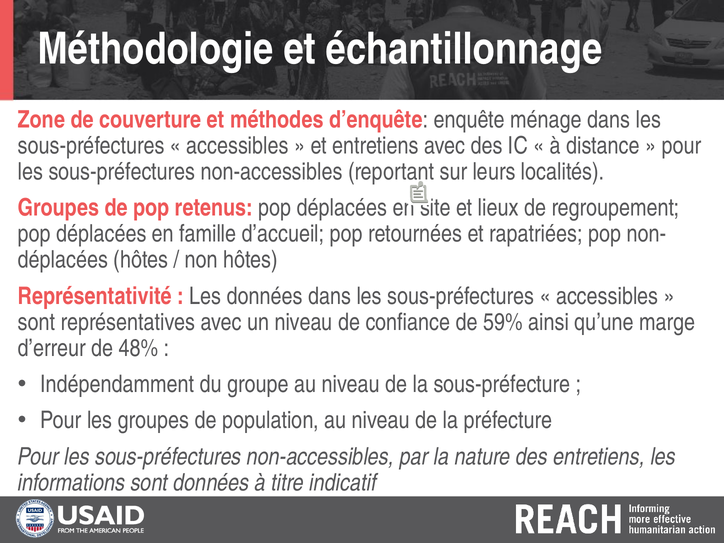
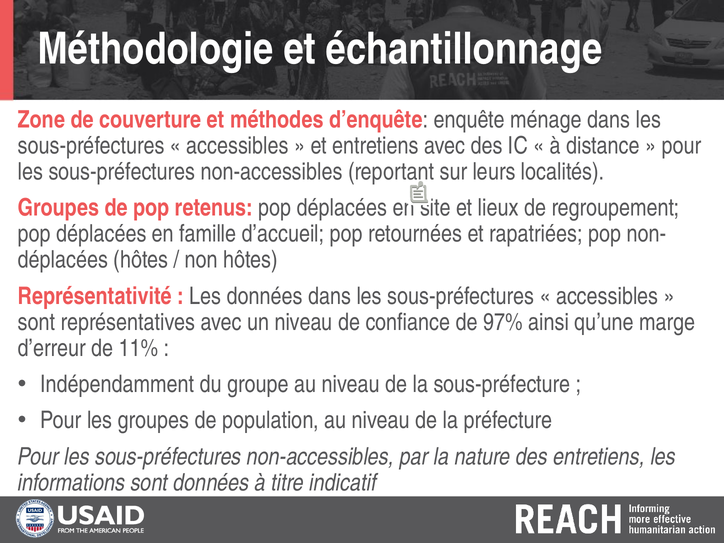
59%: 59% -> 97% (503, 322)
48%: 48% -> 11% (138, 348)
